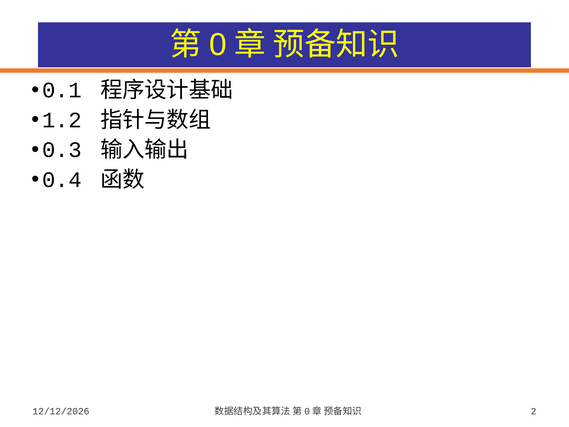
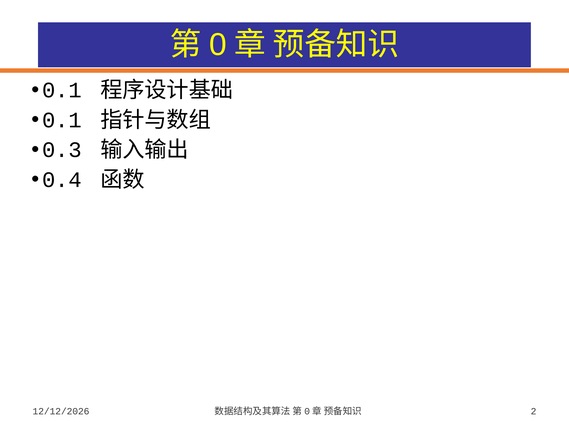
1.2: 1.2 -> 0.1 (62, 120)
